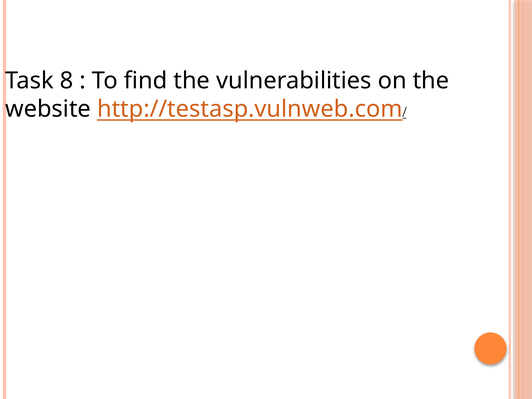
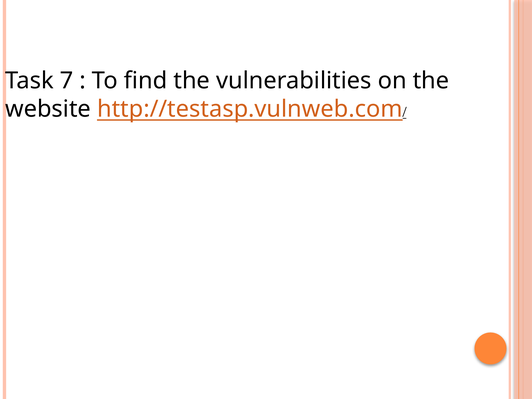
8: 8 -> 7 (67, 81)
